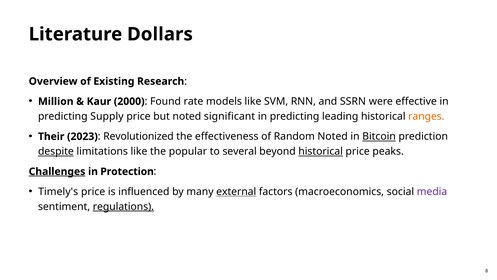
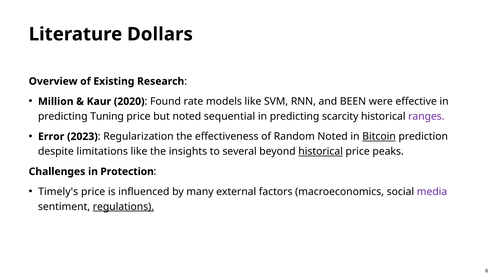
2000: 2000 -> 2020 (129, 101)
SSRN: SSRN -> BEEN (353, 101)
Supply: Supply -> Tuning (107, 116)
significant: significant -> sequential (230, 116)
leading: leading -> scarcity (340, 116)
ranges colour: orange -> purple (426, 116)
Their: Their -> Error (51, 136)
Revolutionized: Revolutionized -> Regularization (138, 136)
despite underline: present -> none (56, 151)
popular: popular -> insights (188, 151)
Challenges underline: present -> none (57, 171)
external underline: present -> none (236, 191)
